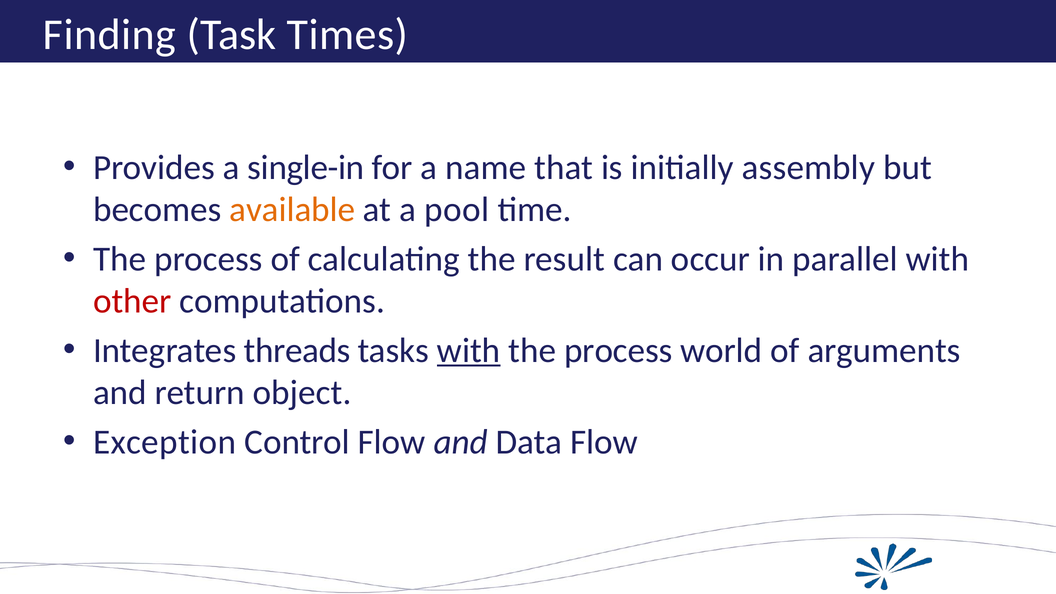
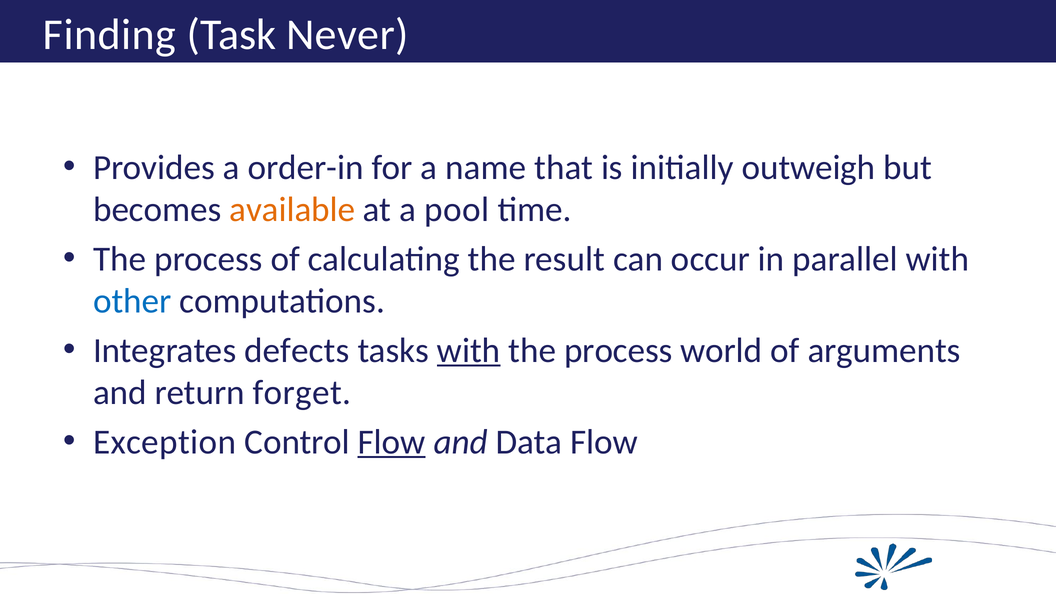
Times: Times -> Never (347, 35)
single-in: single-in -> order-in (306, 167)
assembly: assembly -> outweigh (809, 167)
other colour: red -> blue (132, 301)
threads: threads -> defects (297, 350)
object: object -> forget (302, 393)
Flow underline: none -> present (392, 442)
